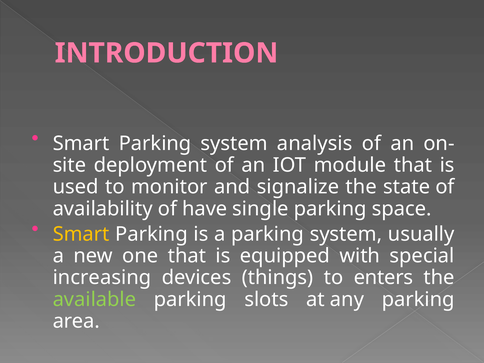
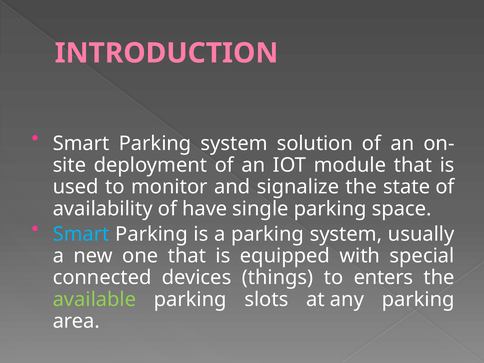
analysis: analysis -> solution (315, 143)
Smart colour: yellow -> light blue (81, 234)
increasing: increasing -> connected (102, 278)
